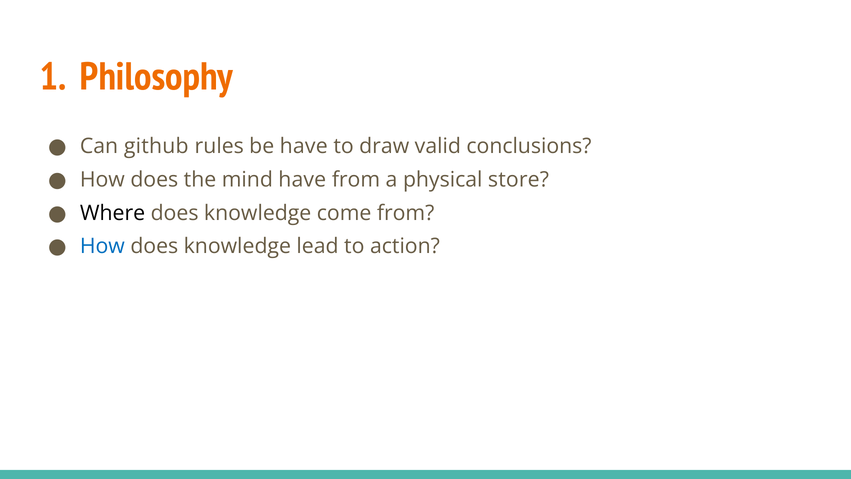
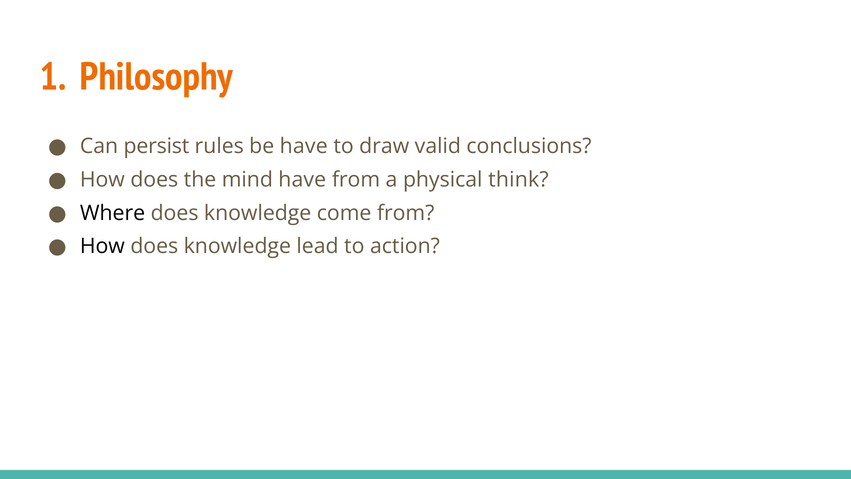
github: github -> persist (156, 146)
store: store -> think (518, 180)
How colour: blue -> black (102, 246)
